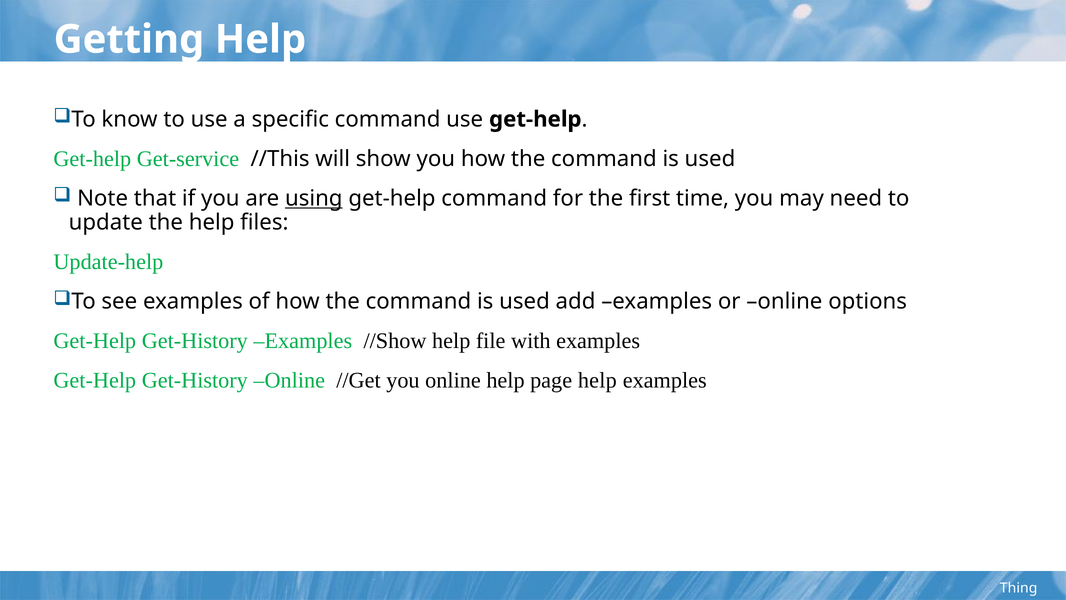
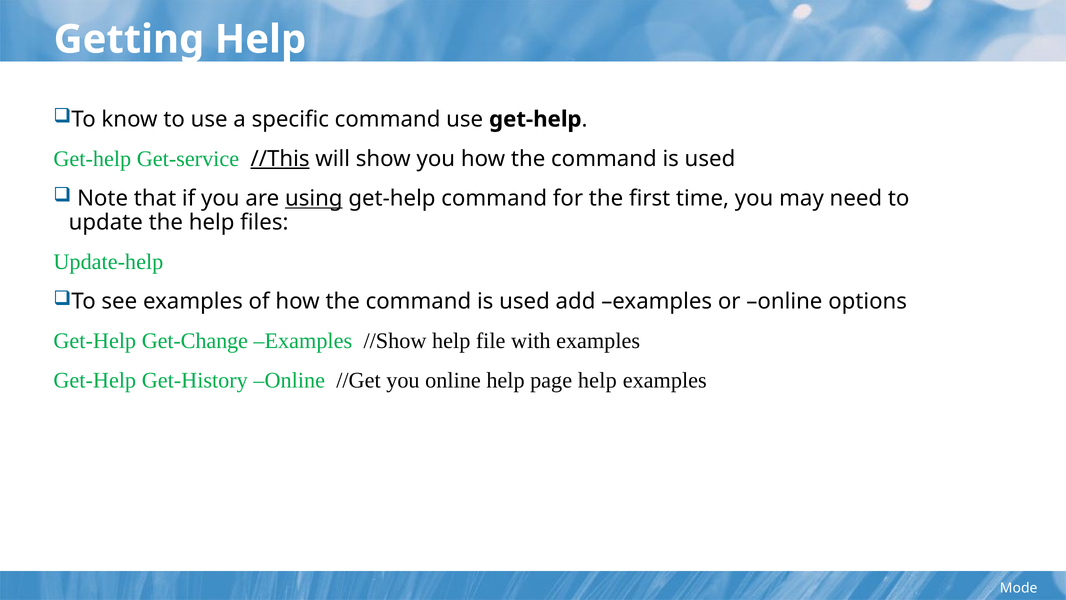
//This underline: none -> present (280, 159)
Get-History: Get-History -> Get-Change (195, 341)
Thing: Thing -> Mode (1019, 588)
